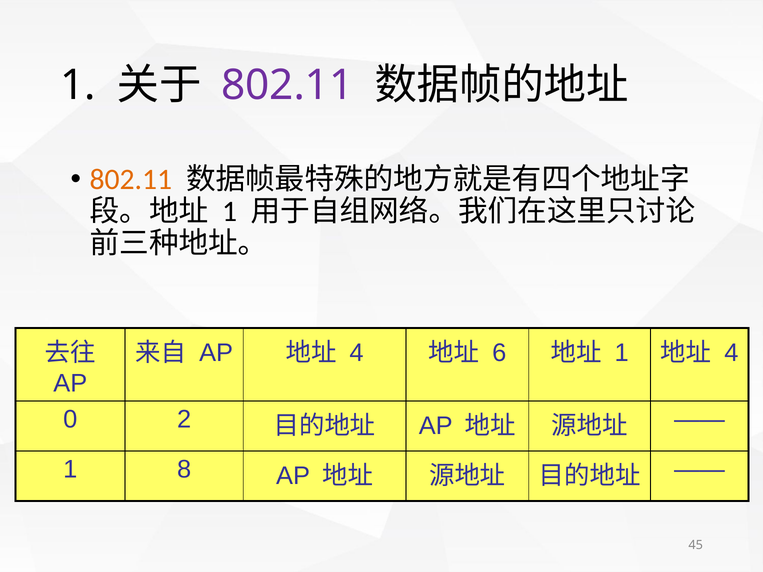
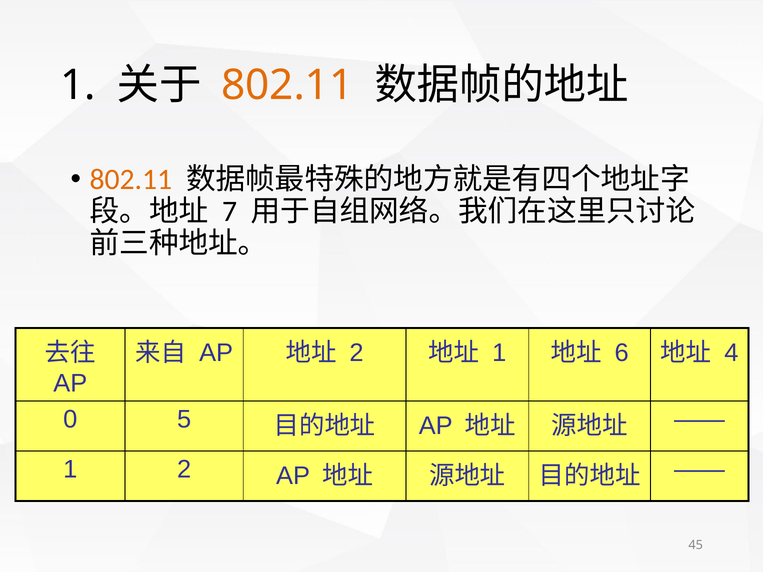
802.11 colour: purple -> orange (287, 85)
1: 1 -> 7 (230, 212)
4: 4 -> 2 (356, 353)
6: 6 -> 1 (499, 353)
1: 1 -> 6 (622, 353)
2: 2 -> 5 (184, 420)
1 8: 8 -> 2 (184, 470)
